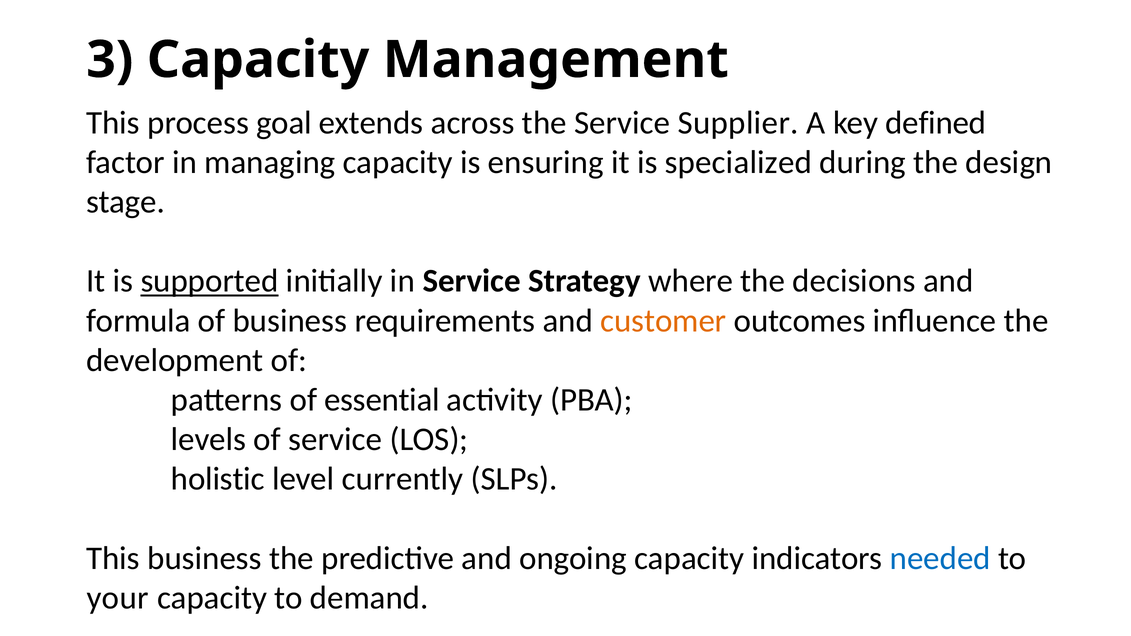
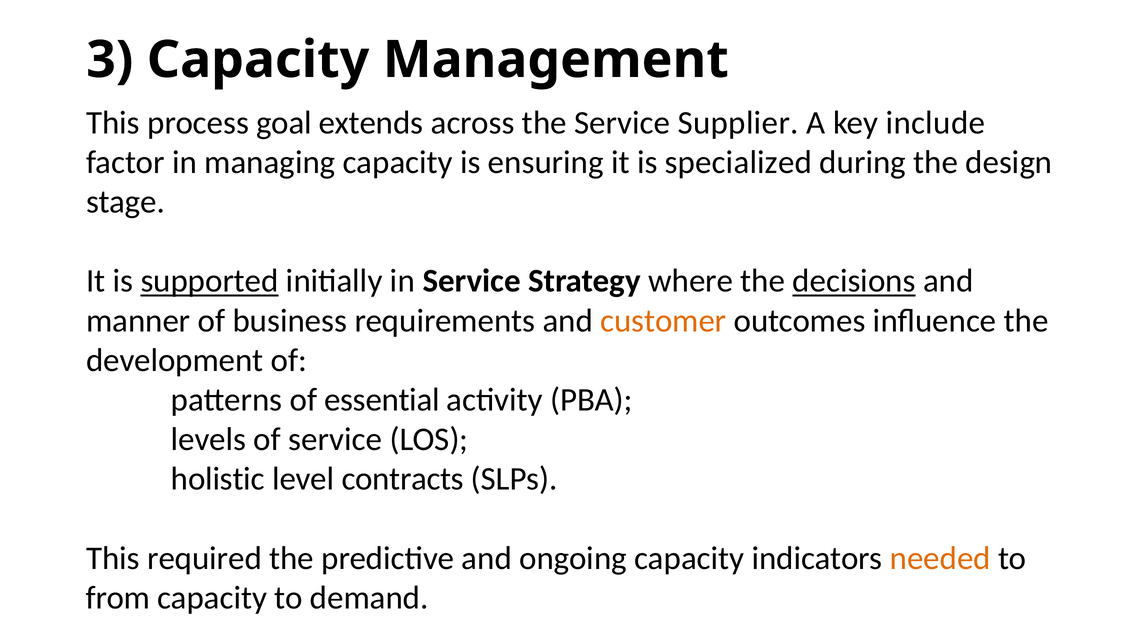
defined: defined -> include (935, 123)
decisions underline: none -> present (854, 281)
formula: formula -> manner (138, 321)
currently: currently -> contracts (403, 479)
This business: business -> required (205, 558)
needed colour: blue -> orange (940, 558)
your: your -> from (118, 598)
